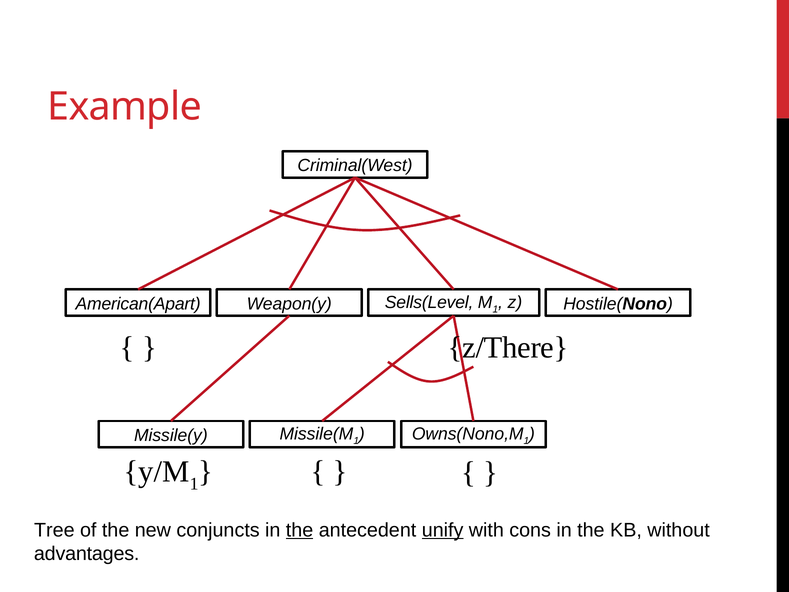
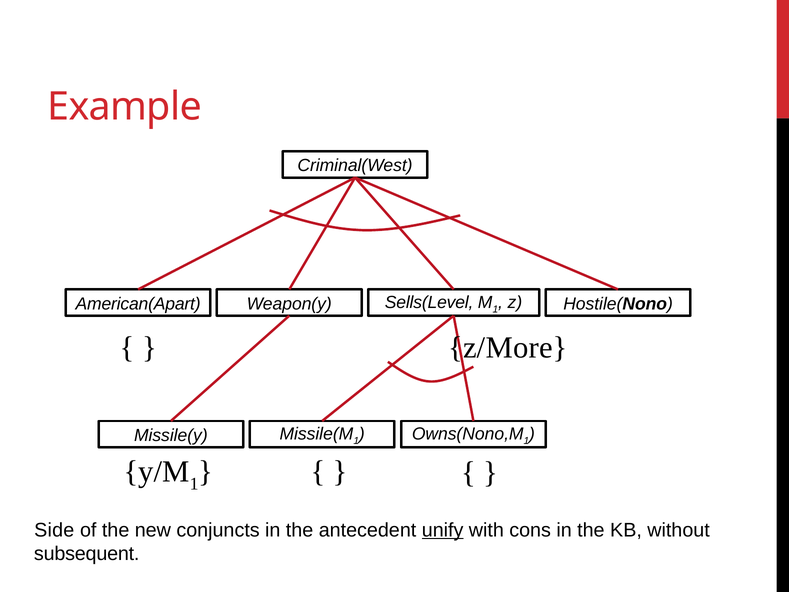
z/There: z/There -> z/More (508, 347)
Tree: Tree -> Side (54, 530)
the underline: present -> none (300, 530)
advantages: advantages -> subsequent (87, 554)
